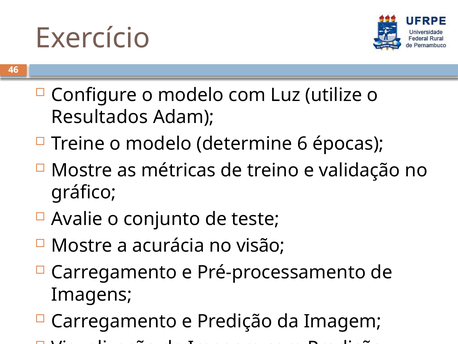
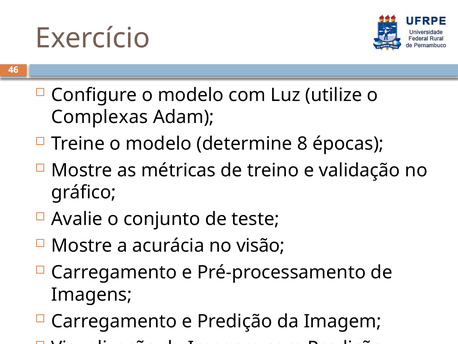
Resultados: Resultados -> Complexas (100, 117)
6: 6 -> 8 (302, 144)
